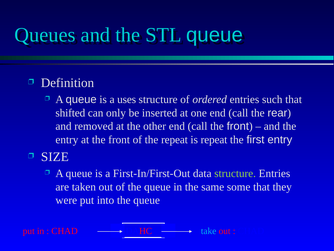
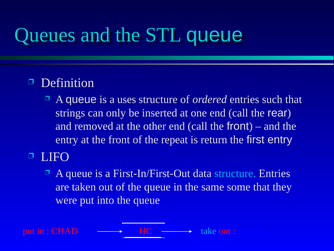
shifted: shifted -> strings (70, 113)
is repeat: repeat -> return (214, 139)
SIZE: SIZE -> LIFO (55, 157)
structure colour: light green -> light blue (235, 173)
